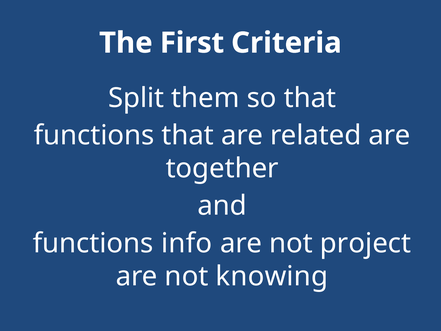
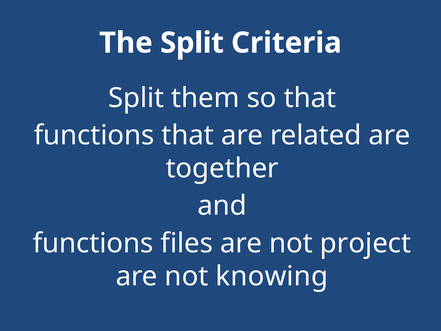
The First: First -> Split (192, 43)
info: info -> files (187, 243)
